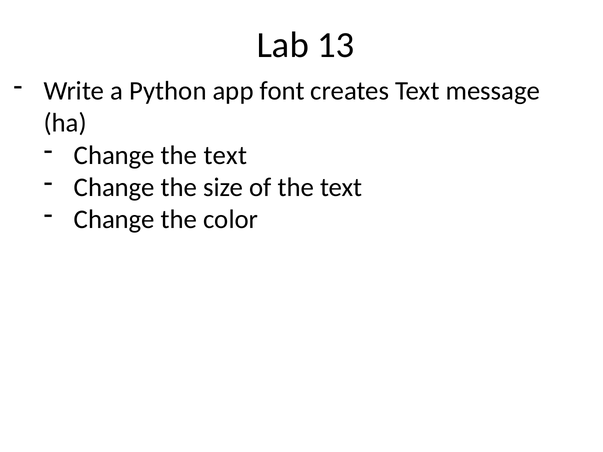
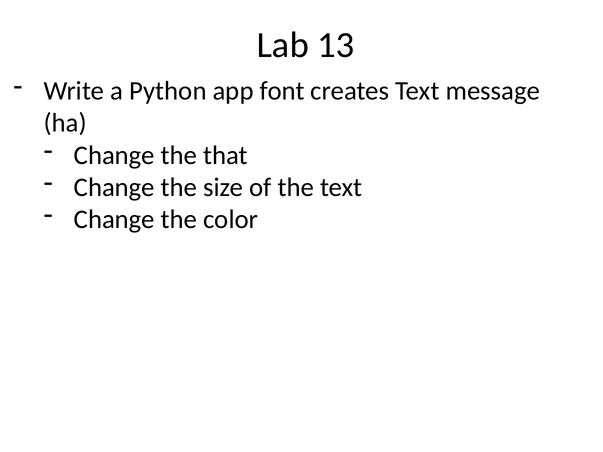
Change the text: text -> that (226, 155)
